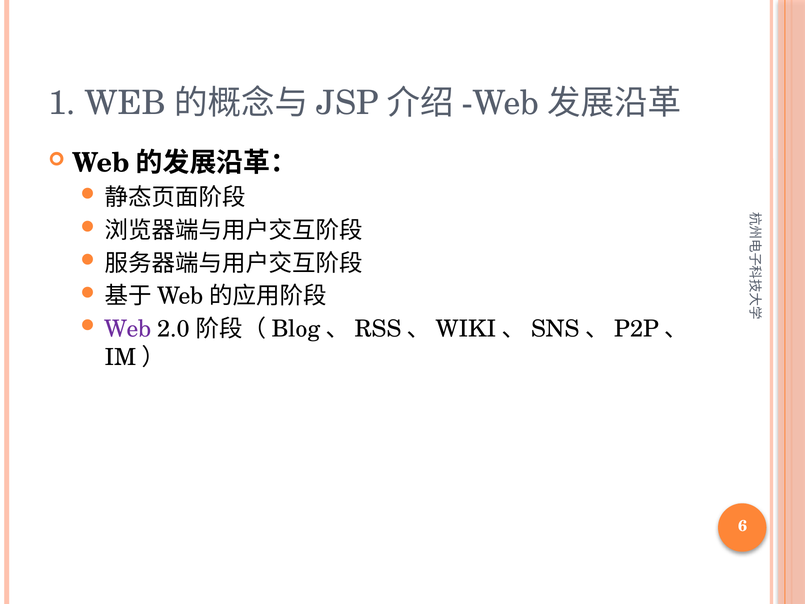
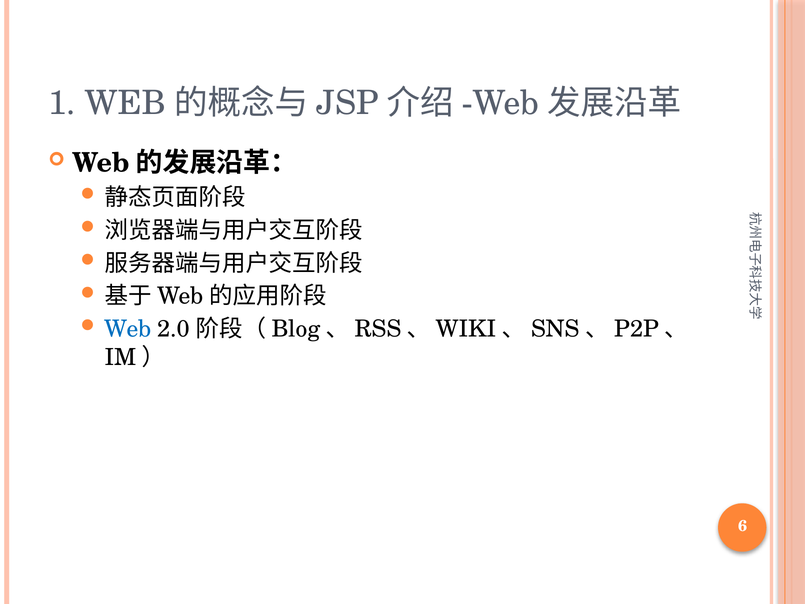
Web colour: purple -> blue (128, 329)
